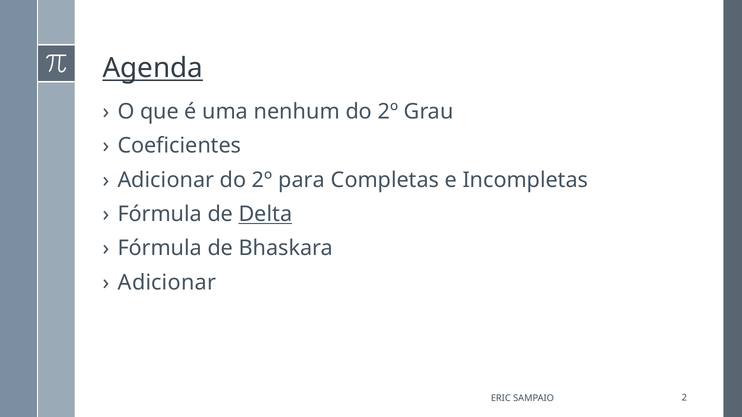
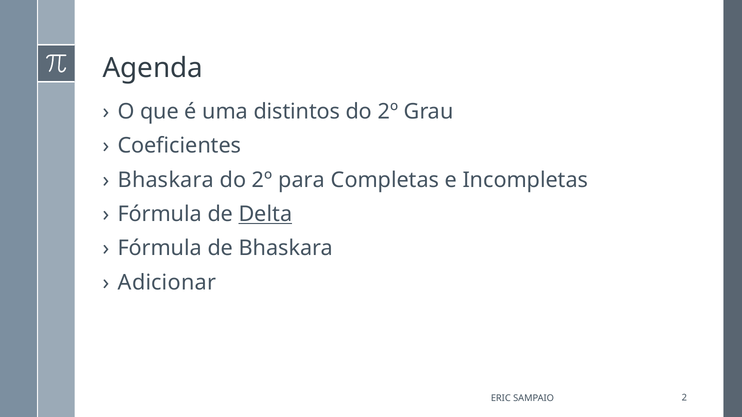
Agenda underline: present -> none (153, 68)
nenhum: nenhum -> distintos (297, 112)
Adicionar: Adicionar -> Bhaskara (166, 180)
